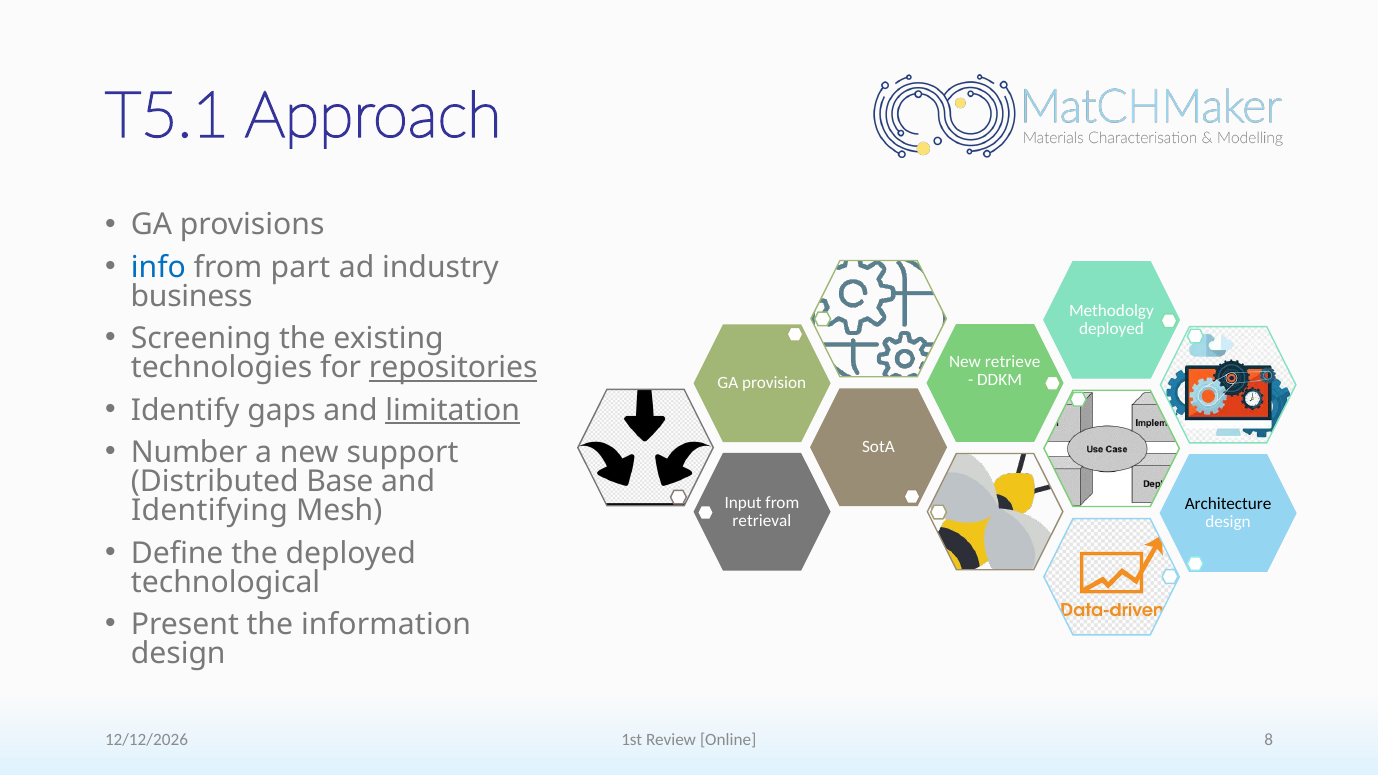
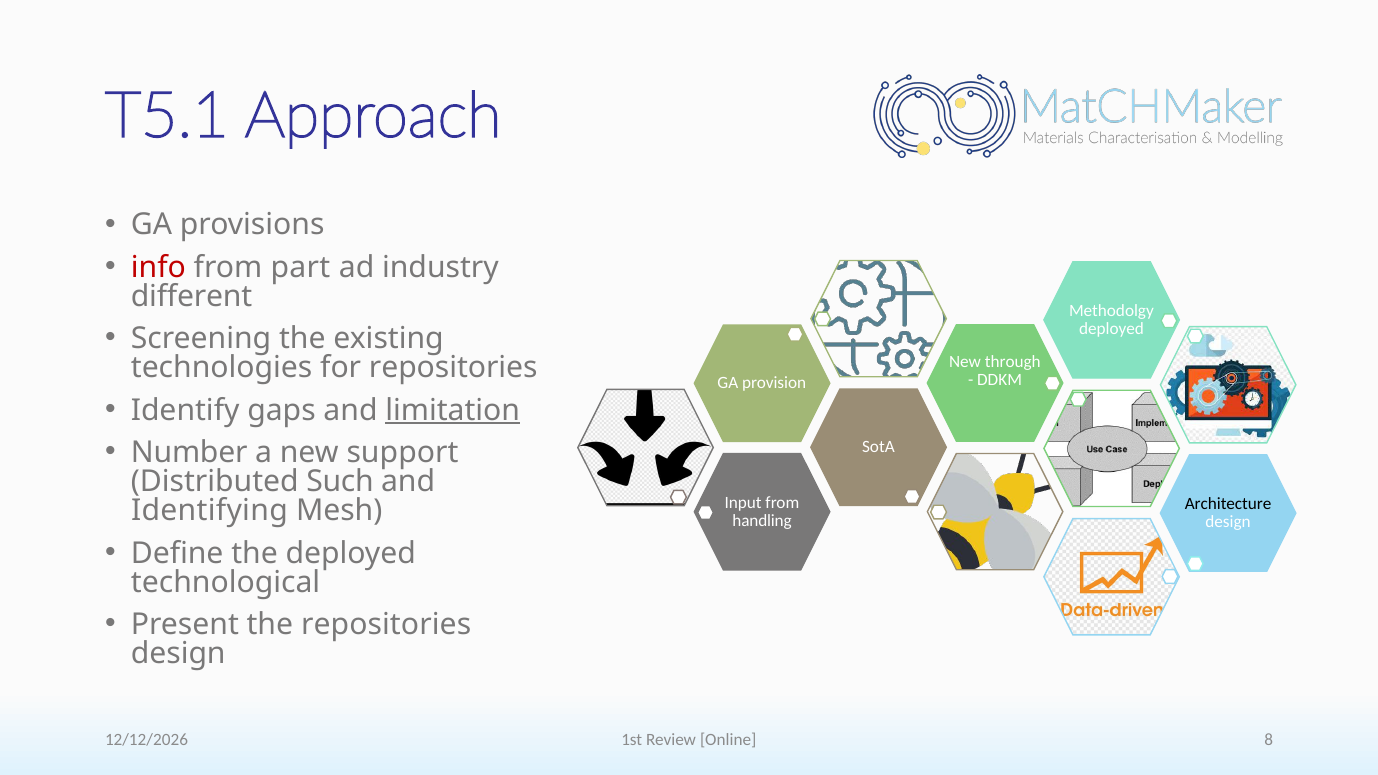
info colour: blue -> red (158, 267)
business: business -> different (192, 296)
retrieve: retrieve -> through (1013, 361)
repositories underline: present -> none (453, 368)
Base: Base -> Such (340, 482)
retrieval: retrieval -> handling (762, 521)
the information: information -> repositories (386, 625)
